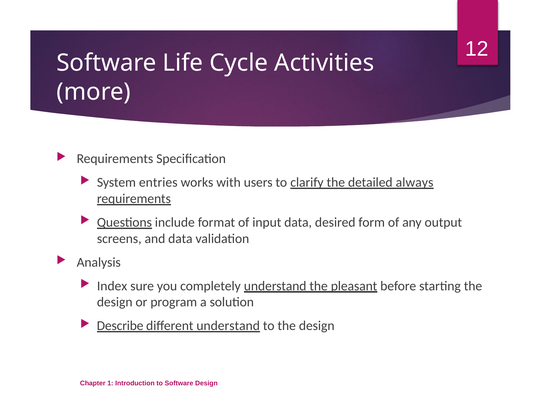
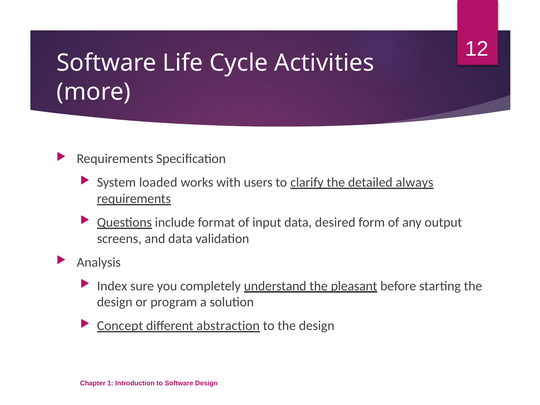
entries: entries -> loaded (158, 182)
Describe: Describe -> Concept (120, 326)
different understand: understand -> abstraction (228, 326)
